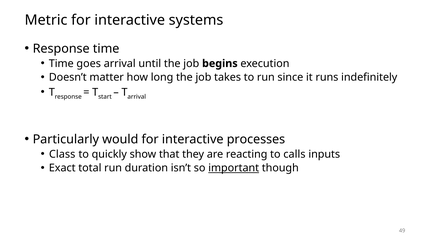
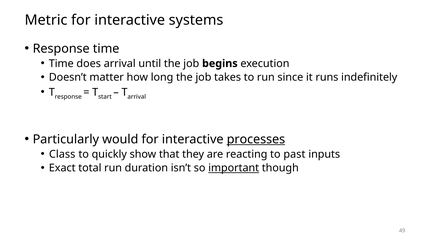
goes: goes -> does (89, 63)
processes underline: none -> present (256, 139)
calls: calls -> past (294, 154)
